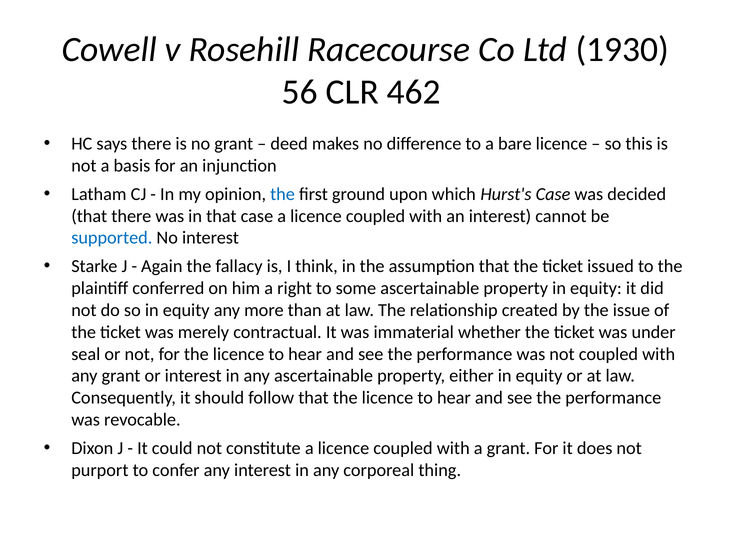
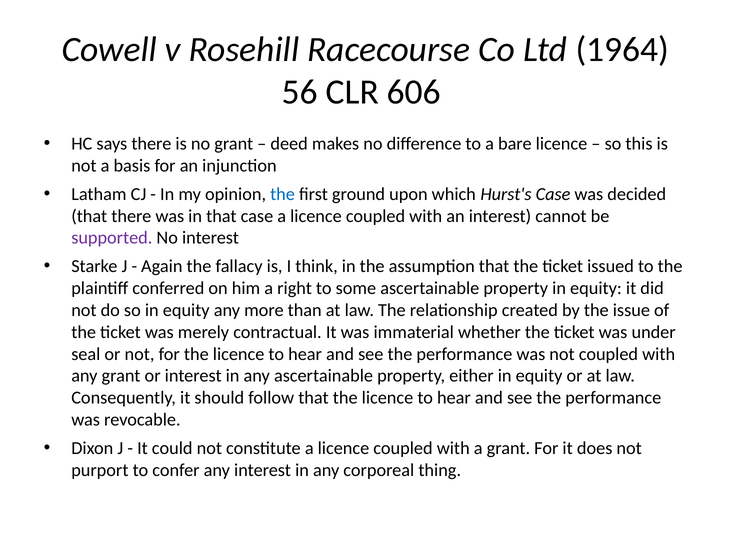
1930: 1930 -> 1964 (622, 49)
462: 462 -> 606 (414, 92)
supported colour: blue -> purple (112, 238)
